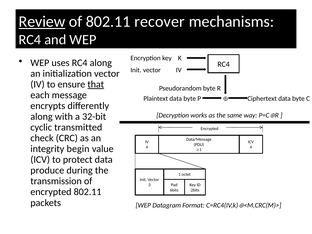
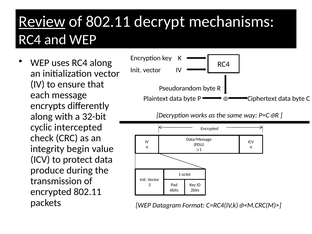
recover: recover -> decrypt (160, 22)
that underline: present -> none (96, 84)
transmitted: transmitted -> intercepted (78, 127)
